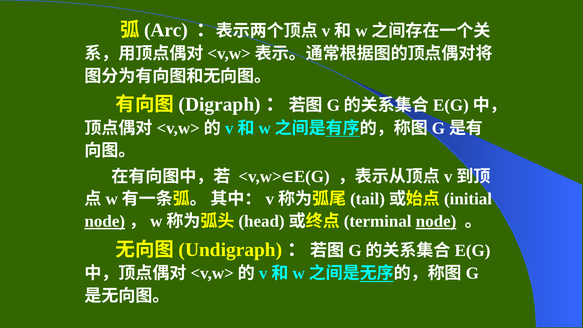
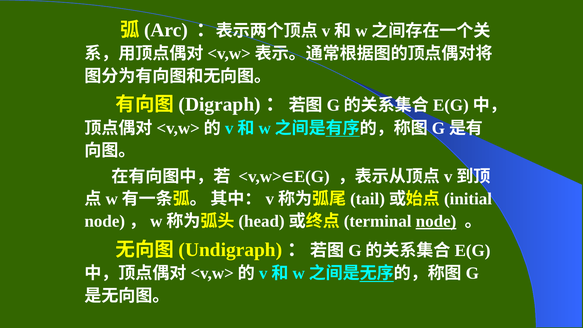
node underline: present -> none (105, 221)
